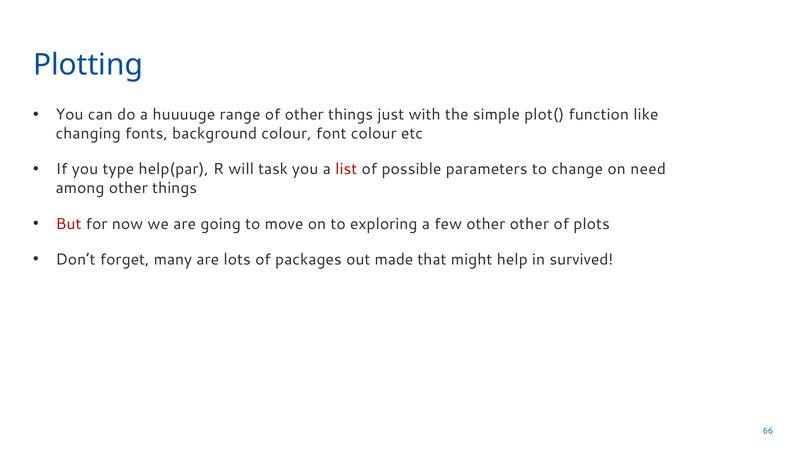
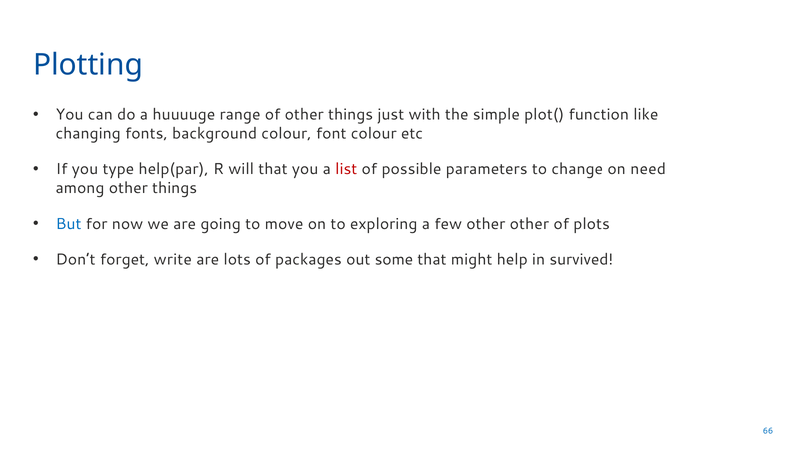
will task: task -> that (273, 169)
But colour: red -> blue (69, 224)
many: many -> write (173, 259)
made: made -> some (394, 259)
